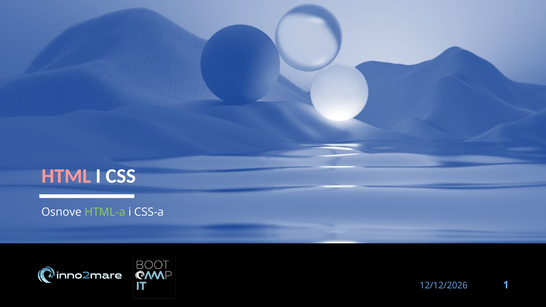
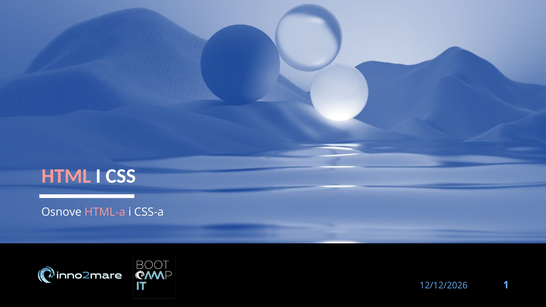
HTML-a colour: light green -> pink (105, 212)
